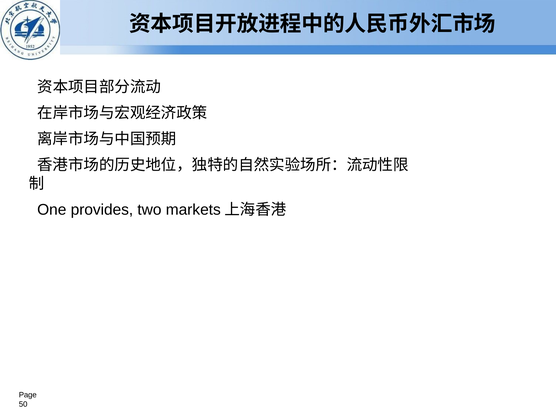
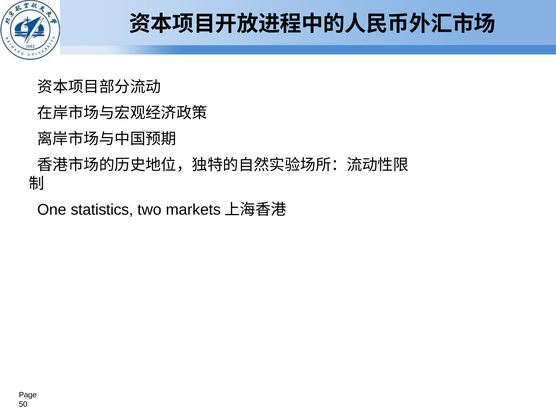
provides: provides -> statistics (102, 210)
